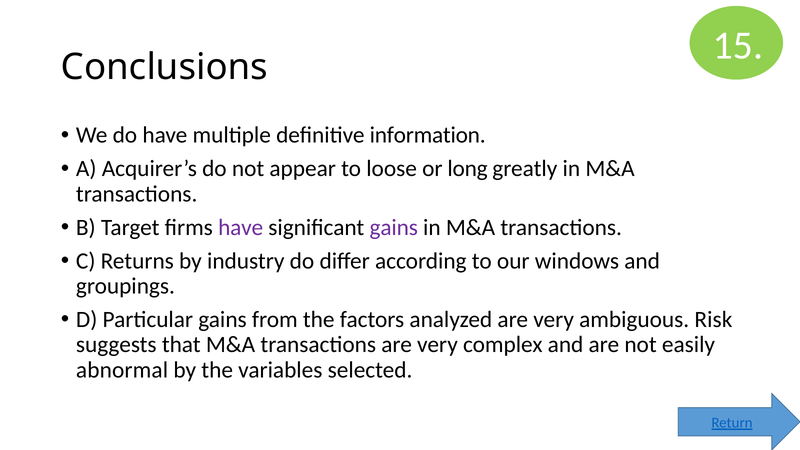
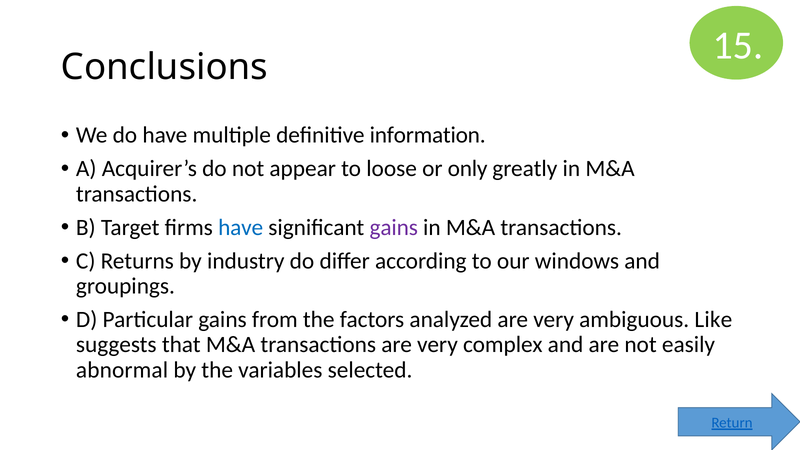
long: long -> only (468, 169)
have colour: purple -> blue (241, 227)
Risk: Risk -> Like (713, 320)
